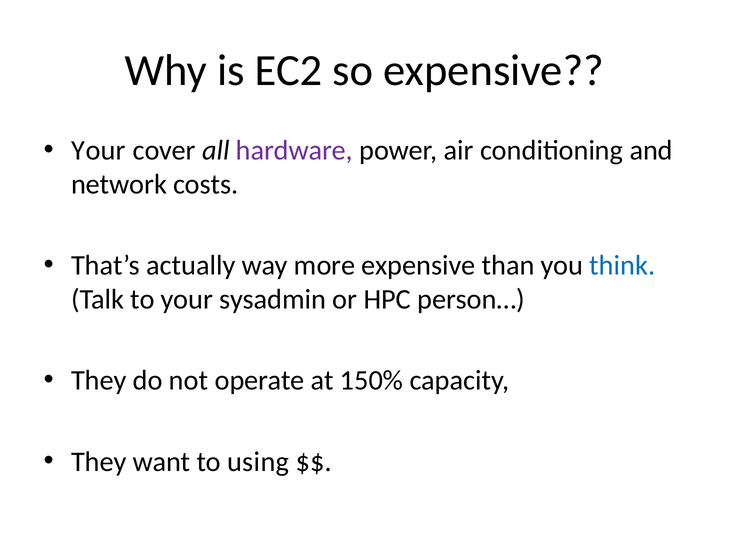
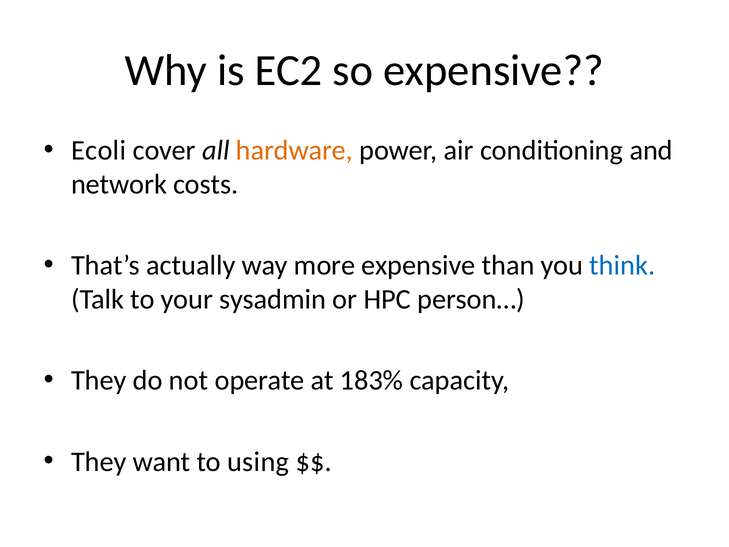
Your: Your -> Ecoli (99, 150)
hardware colour: purple -> orange (294, 150)
150%: 150% -> 183% (372, 380)
